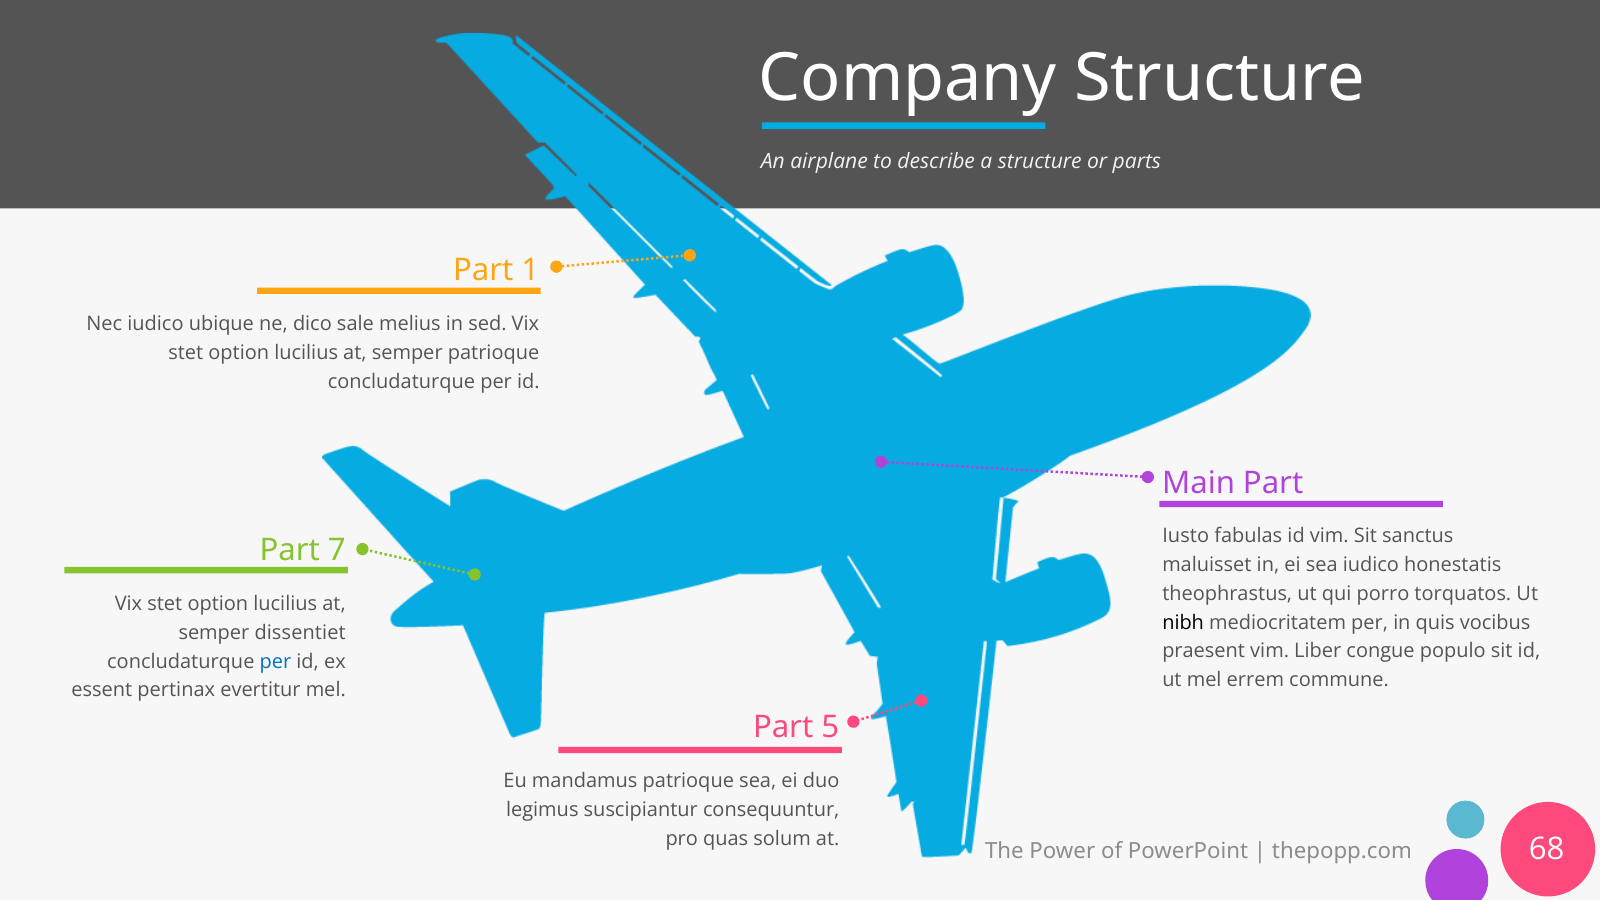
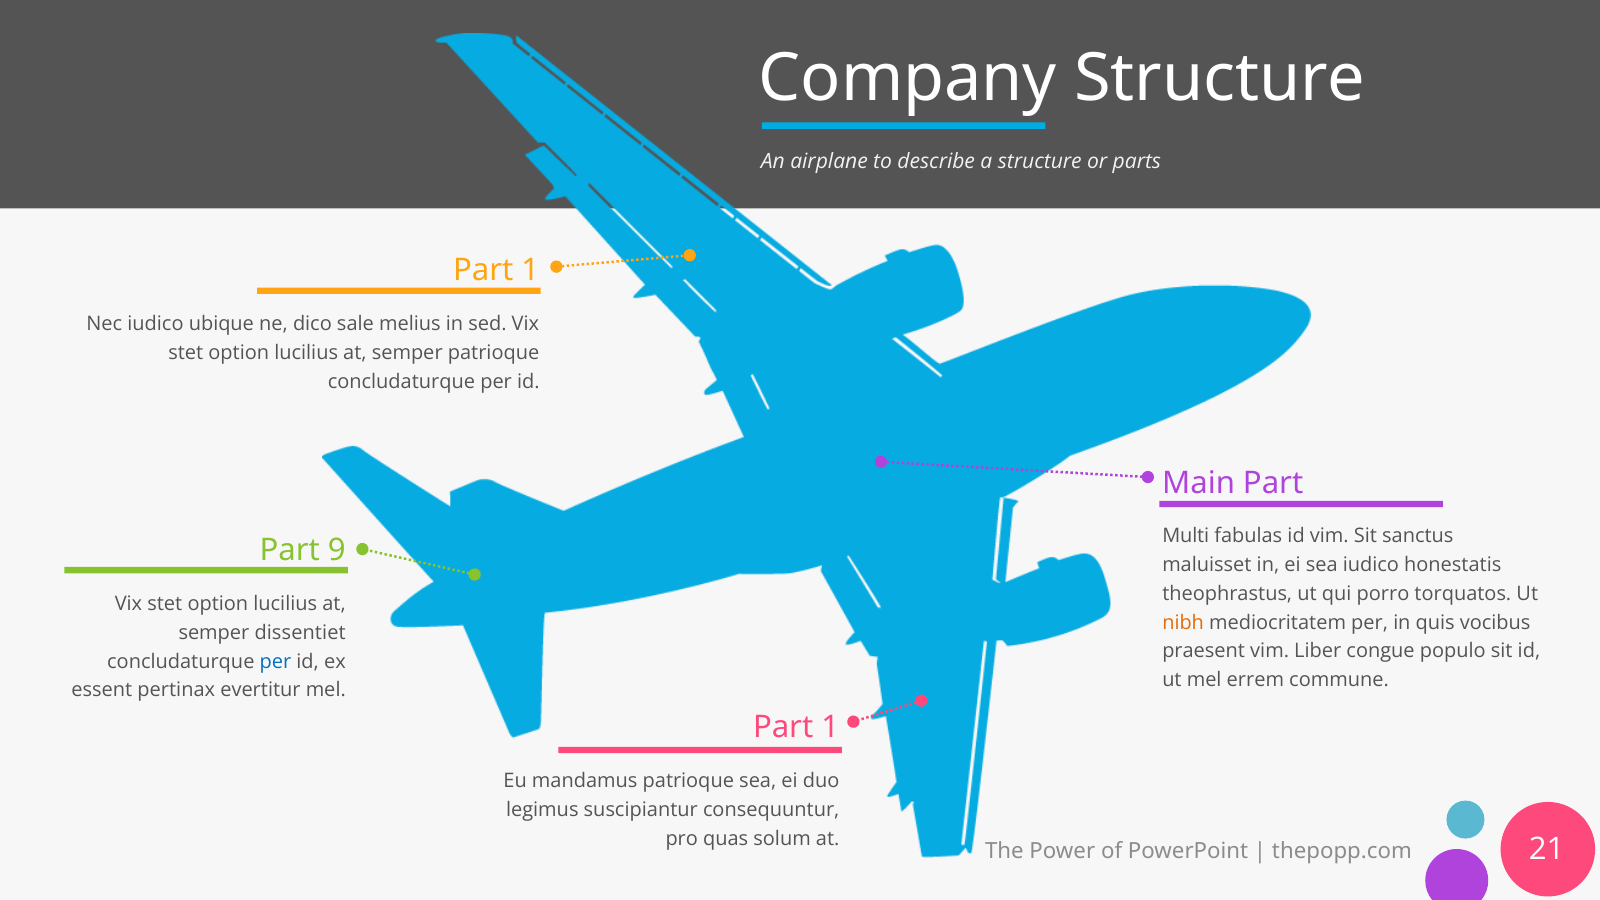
Iusto: Iusto -> Multi (1186, 536)
7: 7 -> 9 (337, 551)
nibh colour: black -> orange (1183, 623)
5: 5 -> 1 (830, 728)
68: 68 -> 21 (1547, 849)
